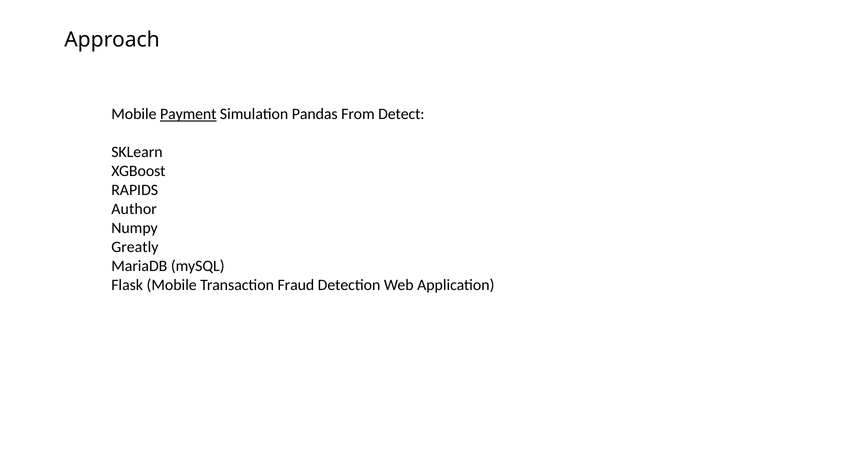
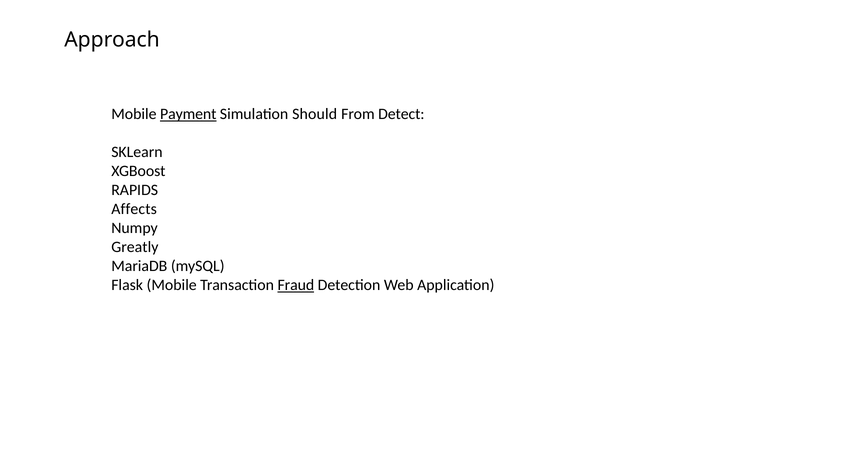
Pandas: Pandas -> Should (315, 114)
Author: Author -> Affects (134, 209)
Fraud underline: none -> present (296, 285)
